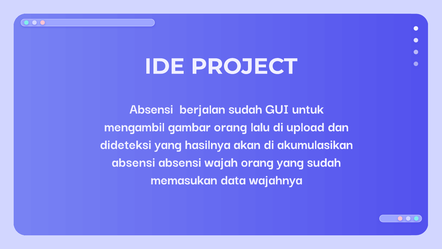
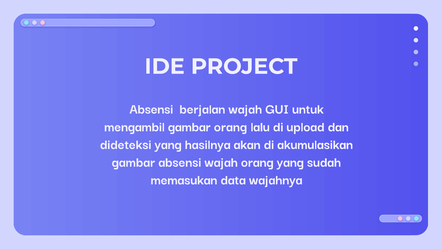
berjalan sudah: sudah -> wajah (245, 109)
absensi: absensi -> gambar (133, 162)
